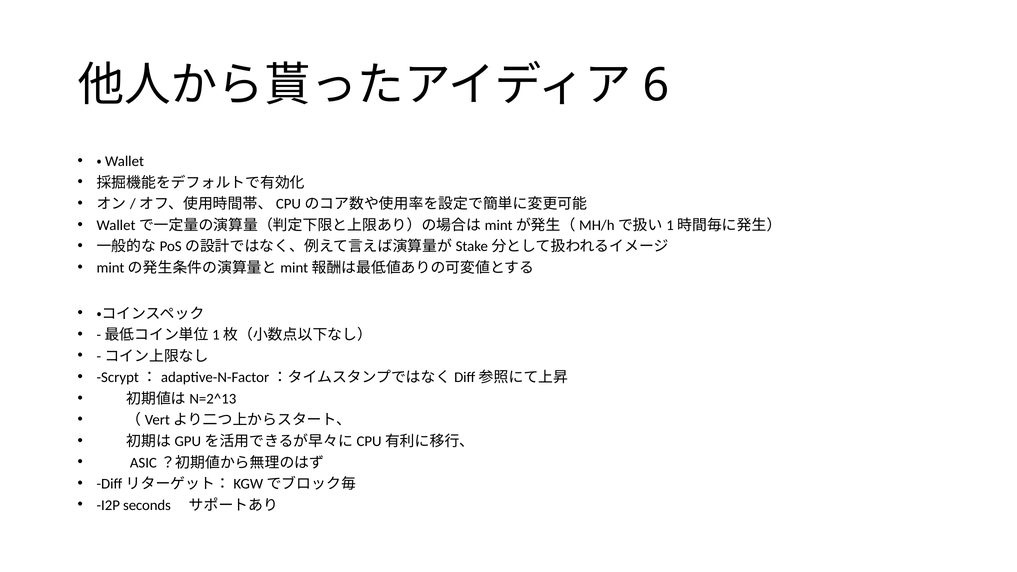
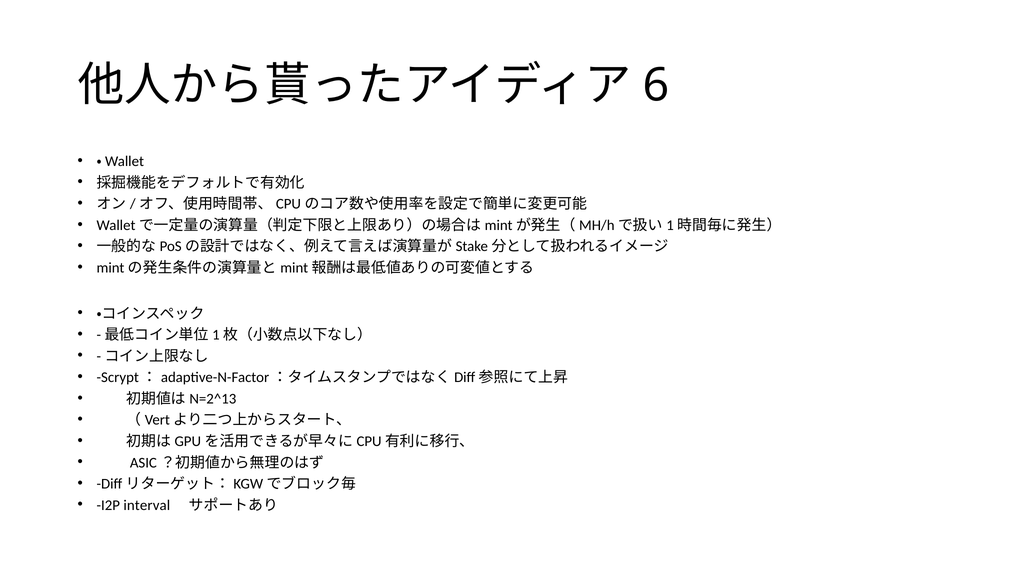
seconds: seconds -> interval (147, 505)
